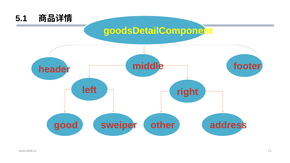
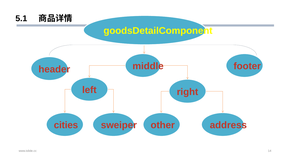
good: good -> cities (66, 125)
